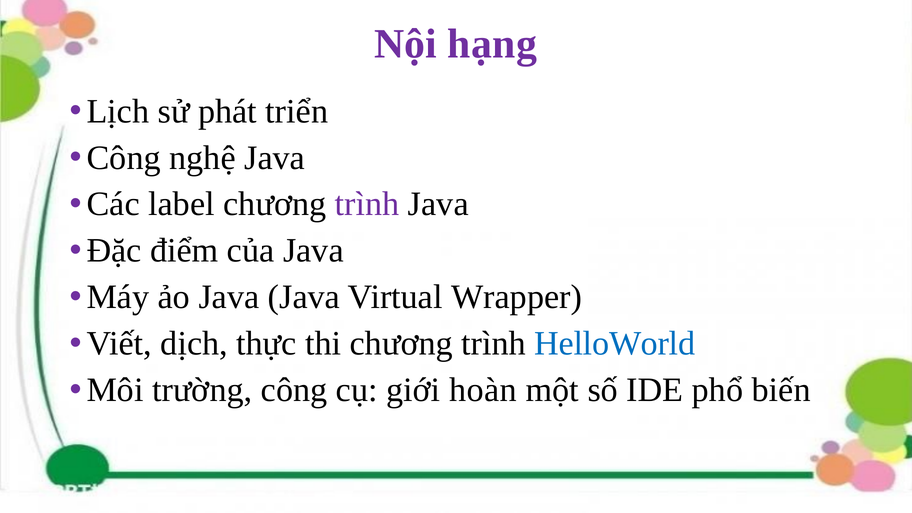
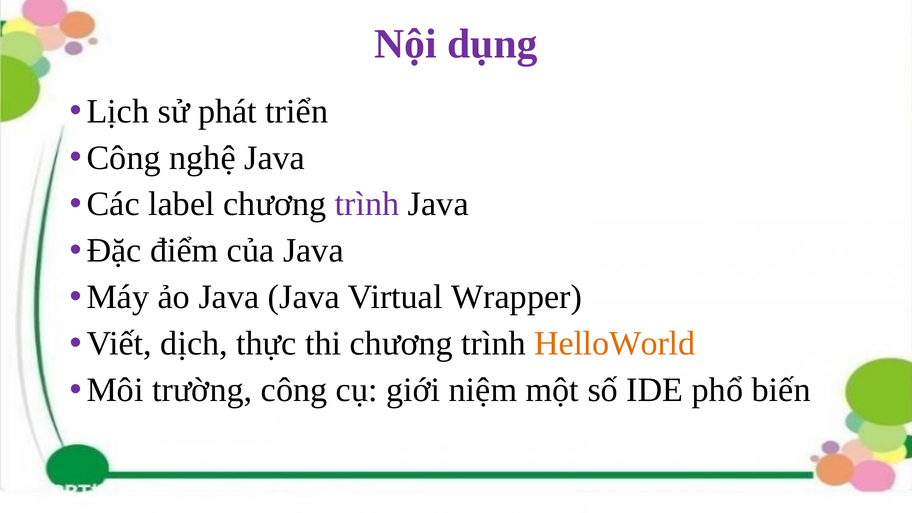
hạng: hạng -> dụng (492, 44)
HelloWorld colour: blue -> orange (615, 344)
hoàn: hoàn -> niệm (483, 390)
